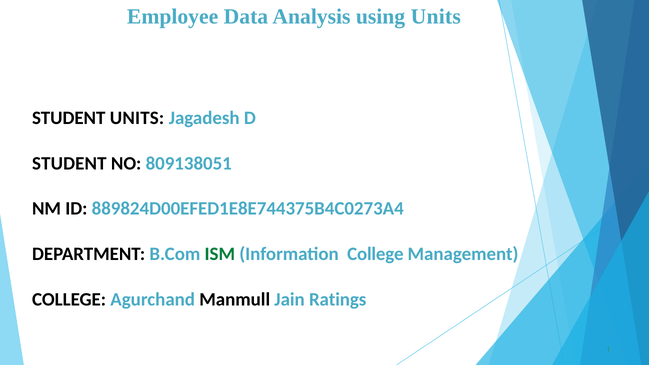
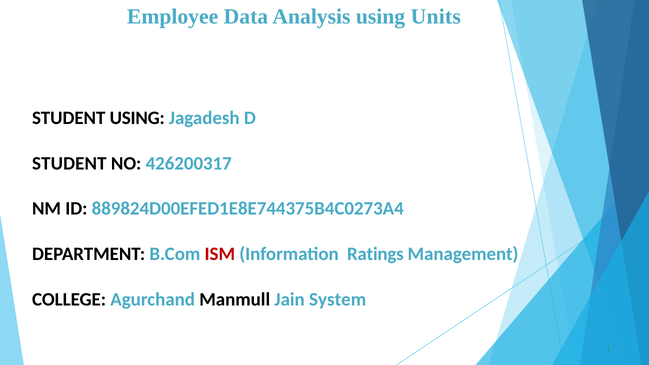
STUDENT UNITS: UNITS -> USING (137, 118)
809138051: 809138051 -> 426200317 (189, 163)
ISM colour: green -> red (220, 254)
Information College: College -> Ratings (375, 254)
Ratings: Ratings -> System (338, 300)
